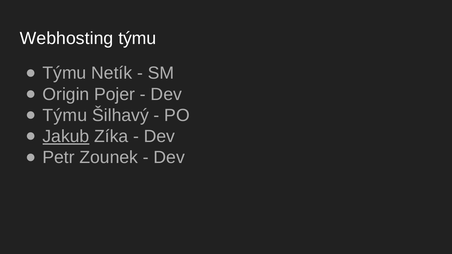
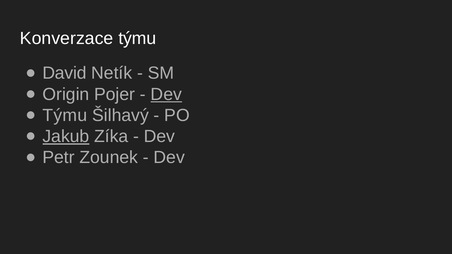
Webhosting: Webhosting -> Konverzace (67, 38)
Týmu: Týmu -> David (65, 73)
Dev underline: none -> present (166, 94)
